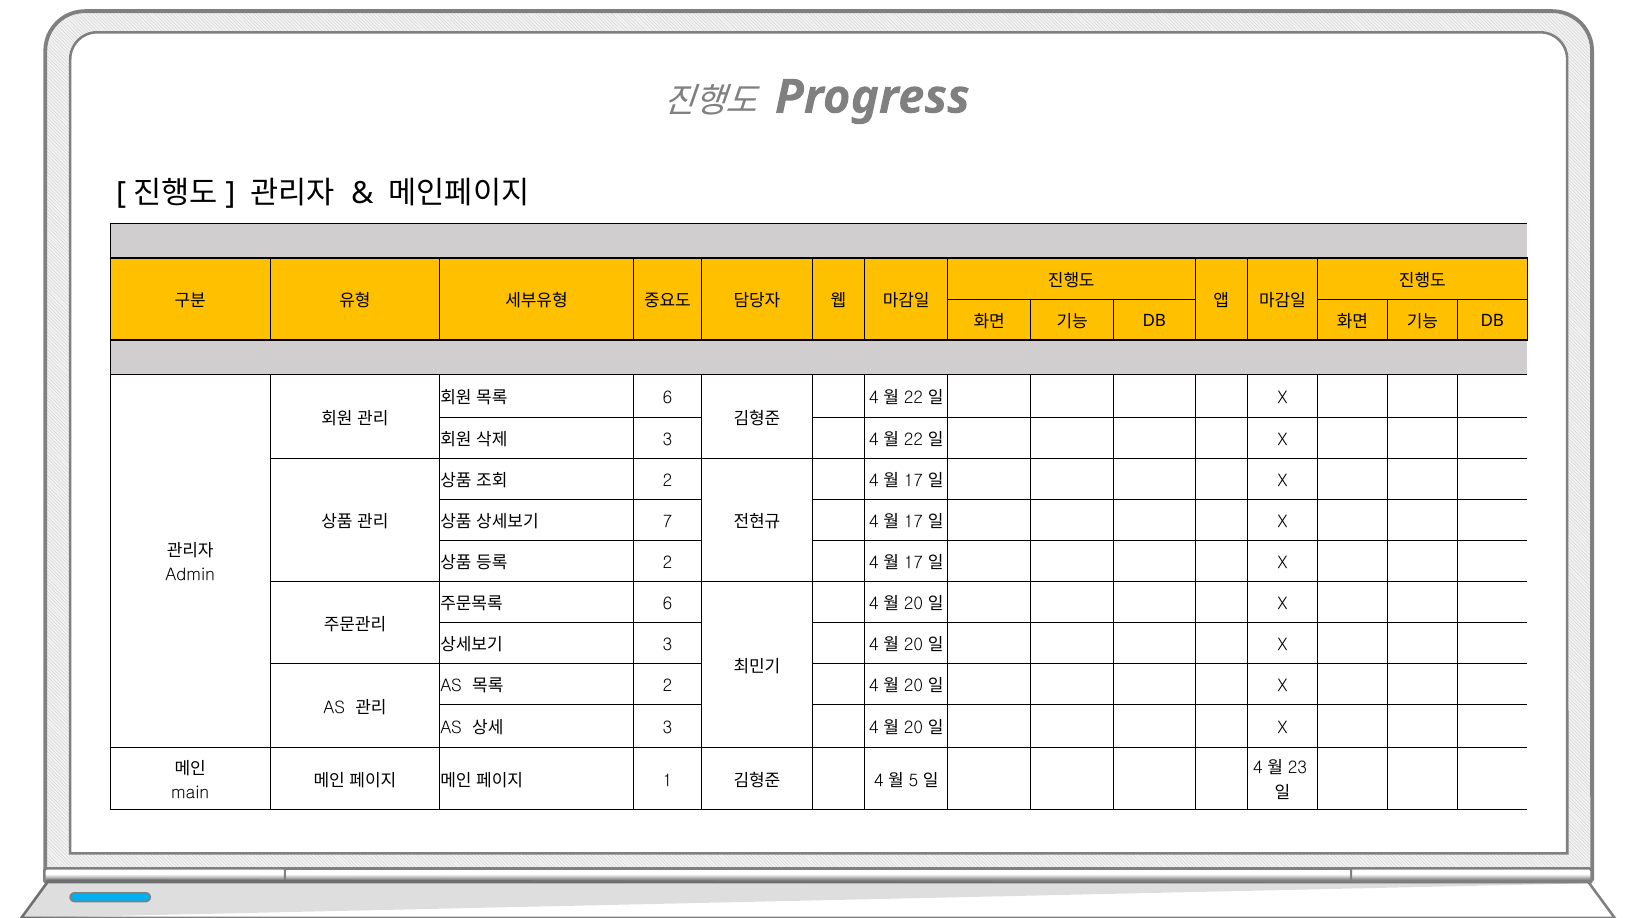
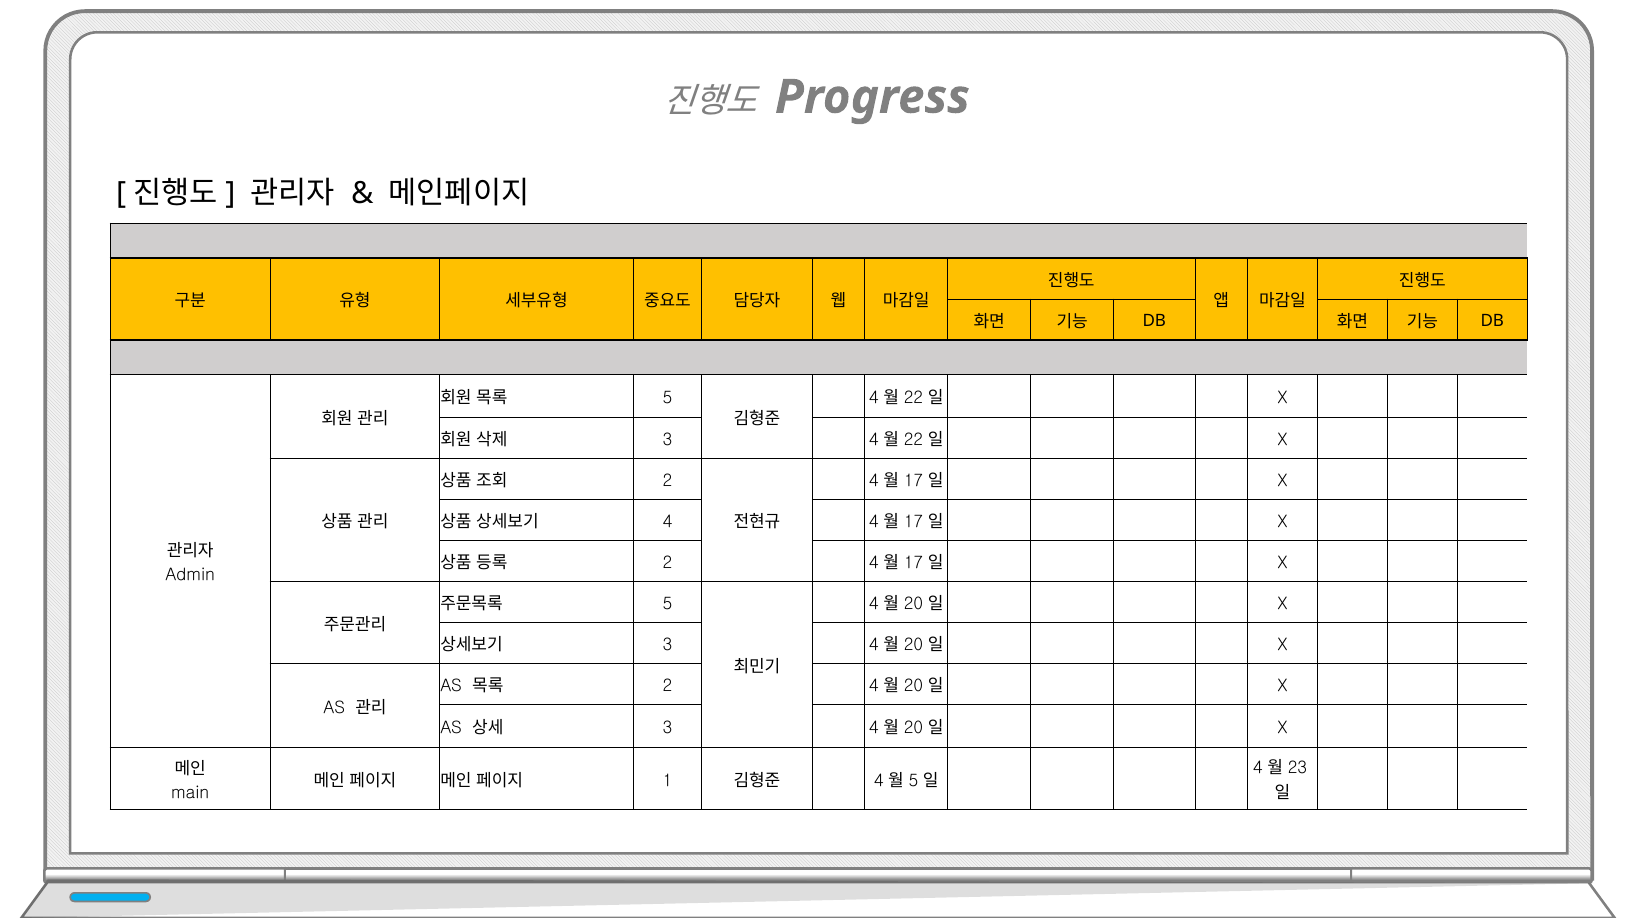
6: 6 -> 5 (668, 398)
7: 7 -> 4 (668, 522)
6: 6 -> 5 (668, 604)
